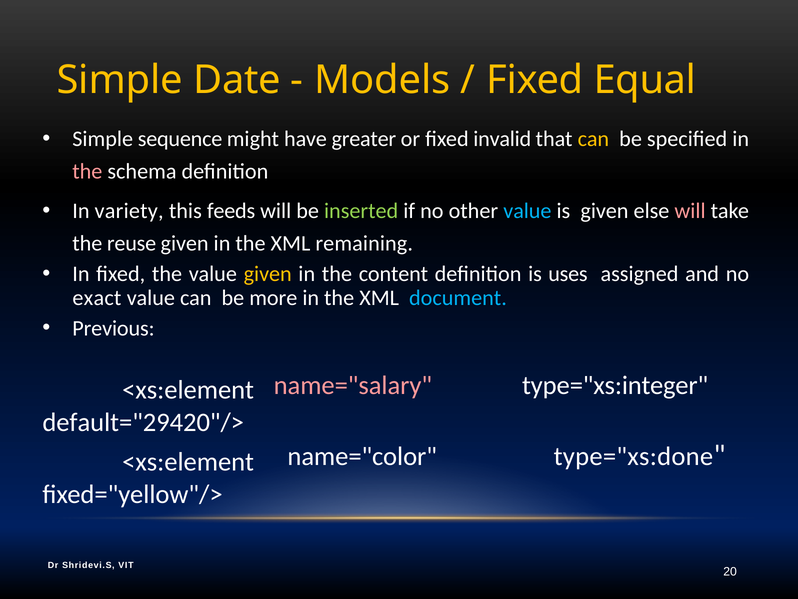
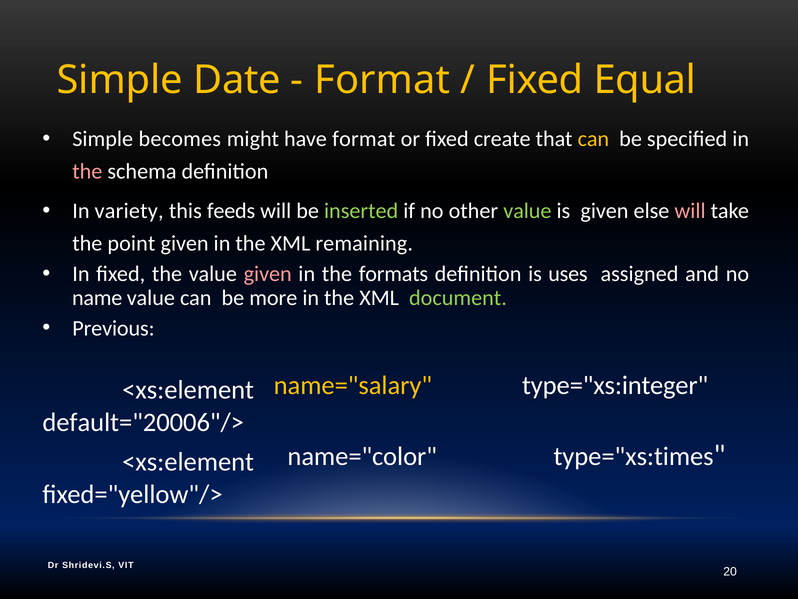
Models: Models -> Format (382, 80)
sequence: sequence -> becomes (180, 139)
have greater: greater -> format (364, 139)
invalid: invalid -> create (502, 139)
value colour: light blue -> light green (527, 211)
reuse: reuse -> point (131, 243)
given colour: yellow -> pink (268, 274)
content: content -> formats (393, 274)
exact: exact -> name (97, 298)
document colour: light blue -> light green (458, 298)
name="salary colour: pink -> yellow (353, 385)
default="29420"/>: default="29420"/> -> default="20006"/> (143, 422)
type="xs:done: type="xs:done -> type="xs:times (634, 456)
